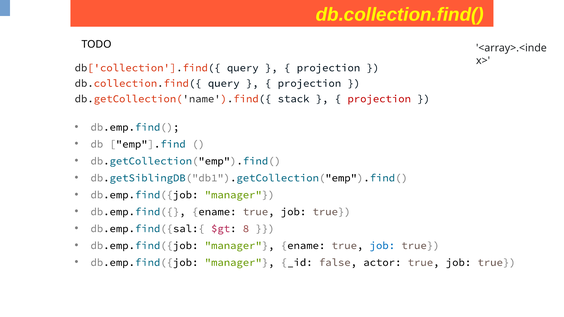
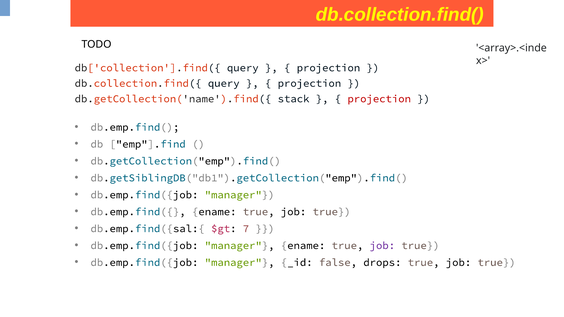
8: 8 -> 7 (246, 229)
job colour: blue -> purple (382, 246)
actor: actor -> drops (382, 263)
